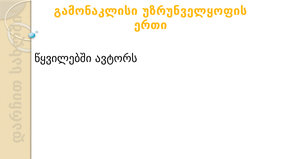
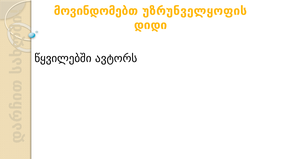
გამონაკლისი: გამონაკლისი -> მოვინდომებთ (96, 11)
ერთი: ერთი -> დიდი (151, 25)
